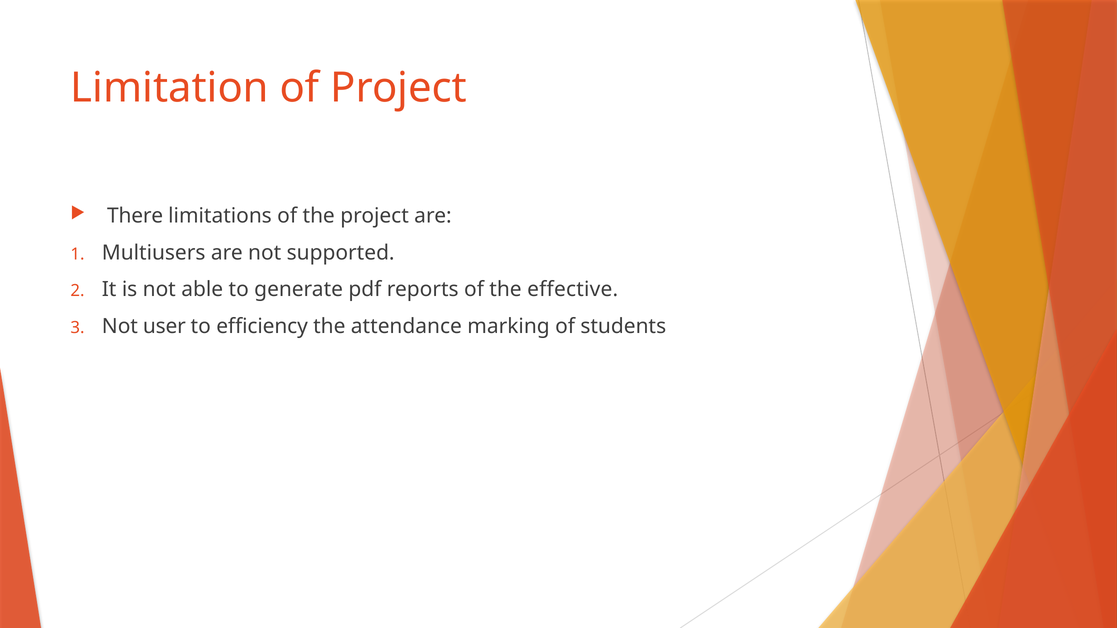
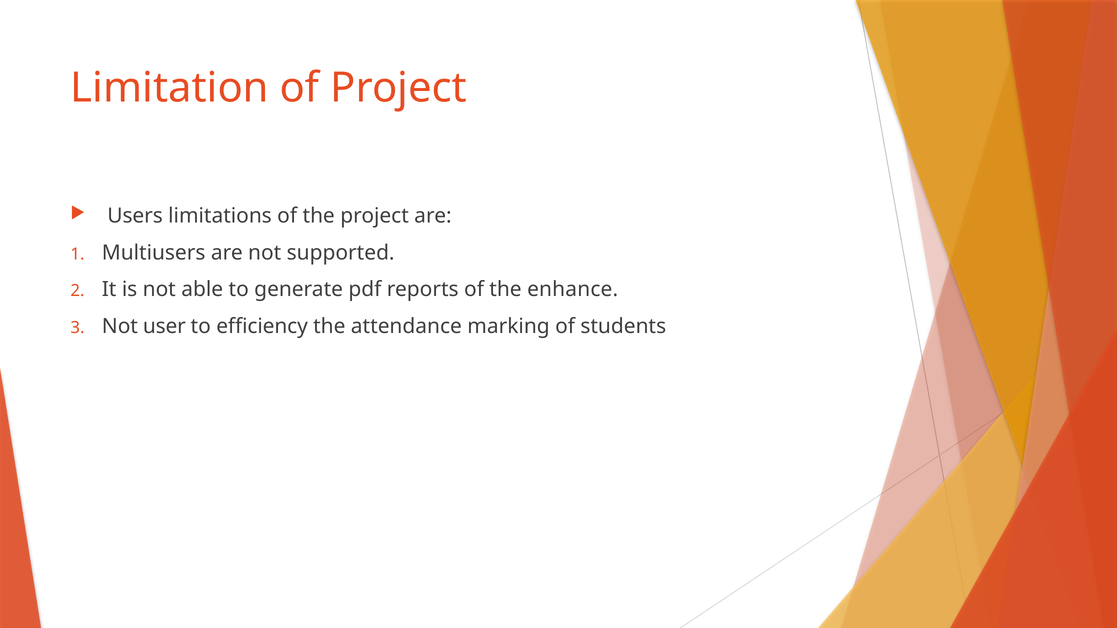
There: There -> Users (135, 216)
effective: effective -> enhance (573, 290)
